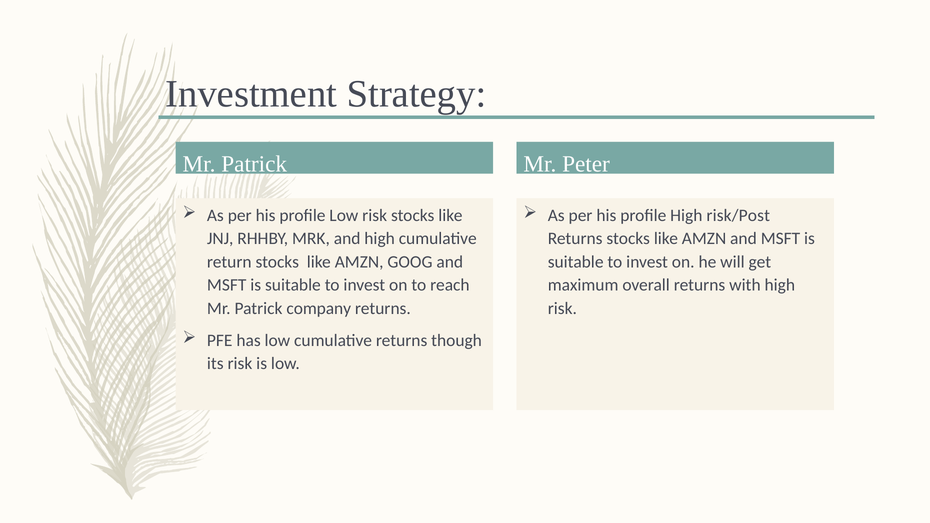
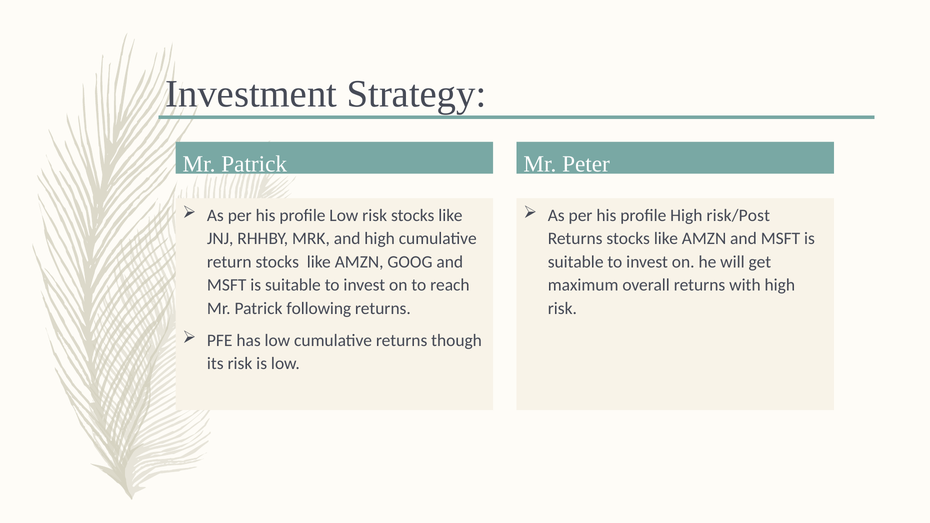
company: company -> following (319, 308)
